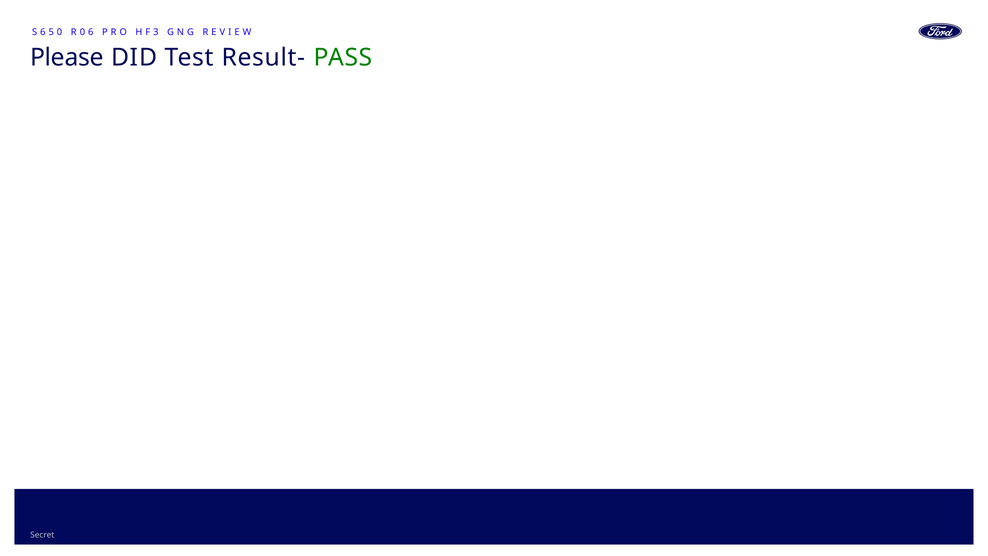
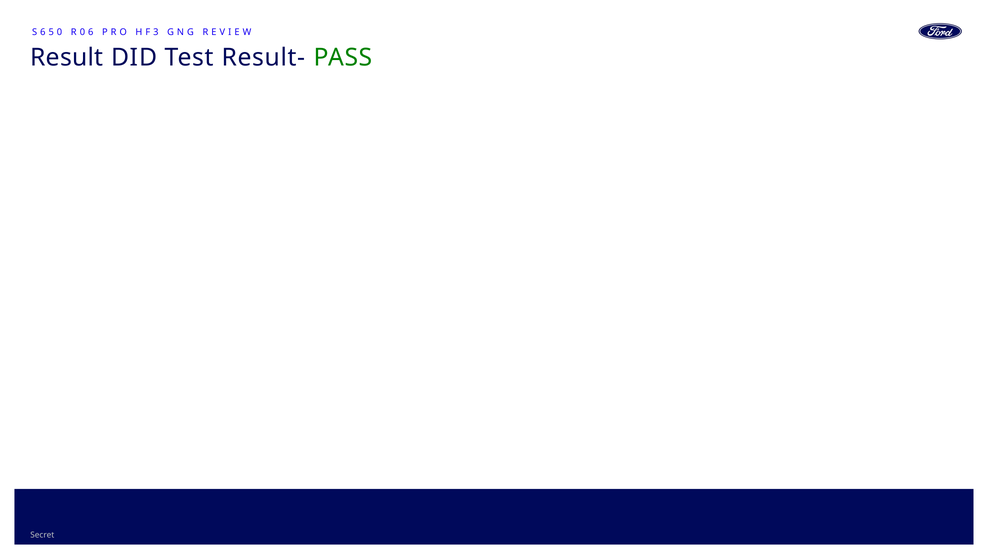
Please: Please -> Result (67, 58)
